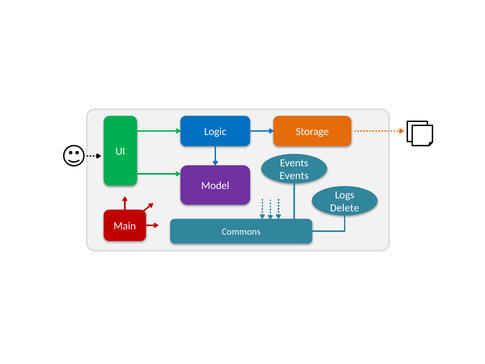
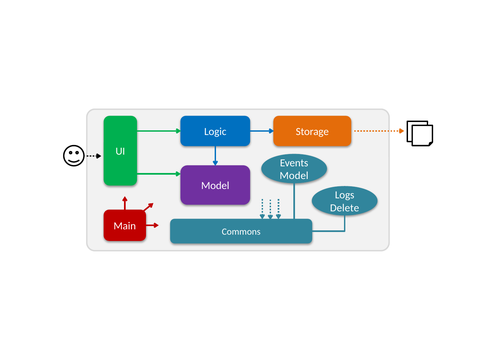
Events: Events -> Model (294, 176)
